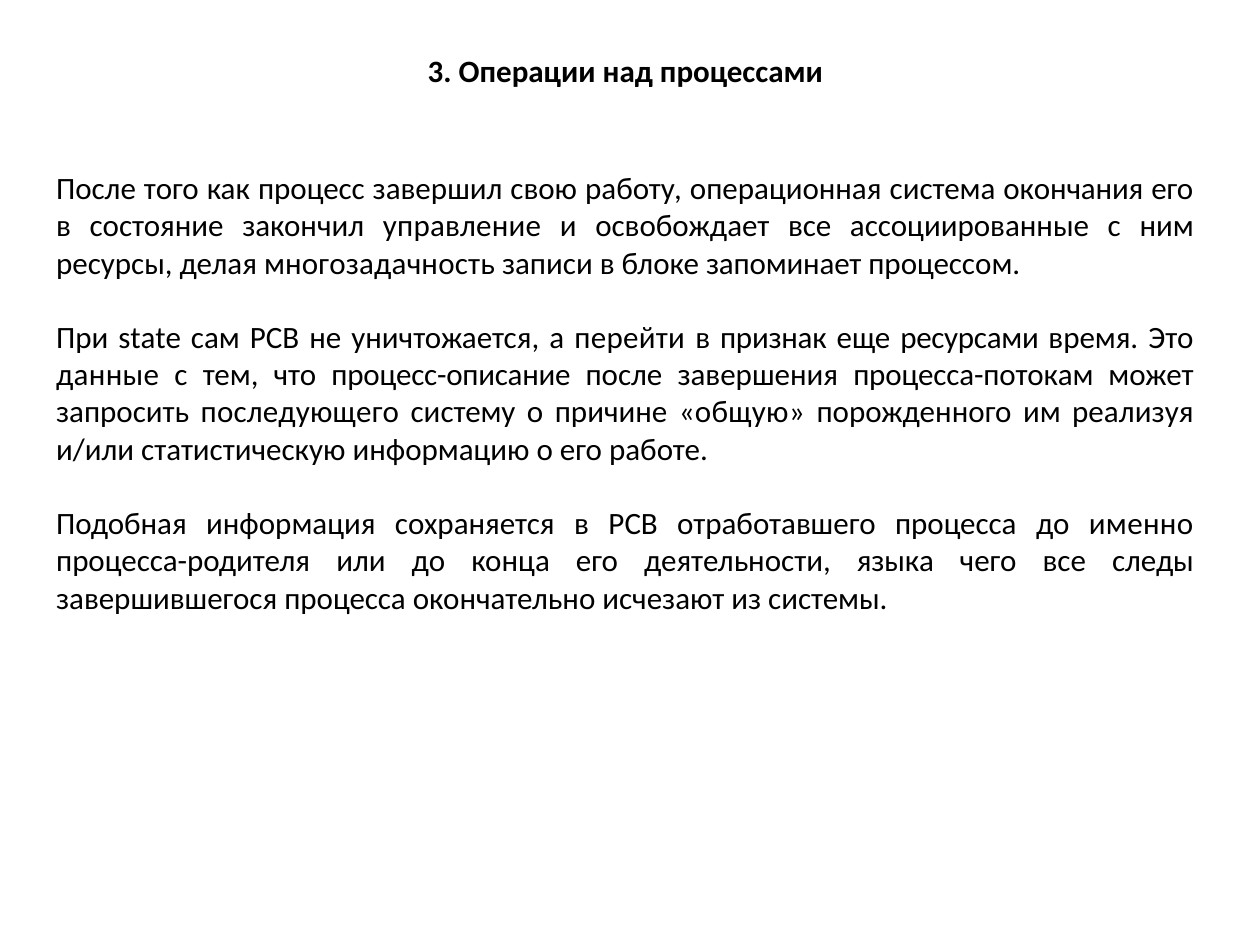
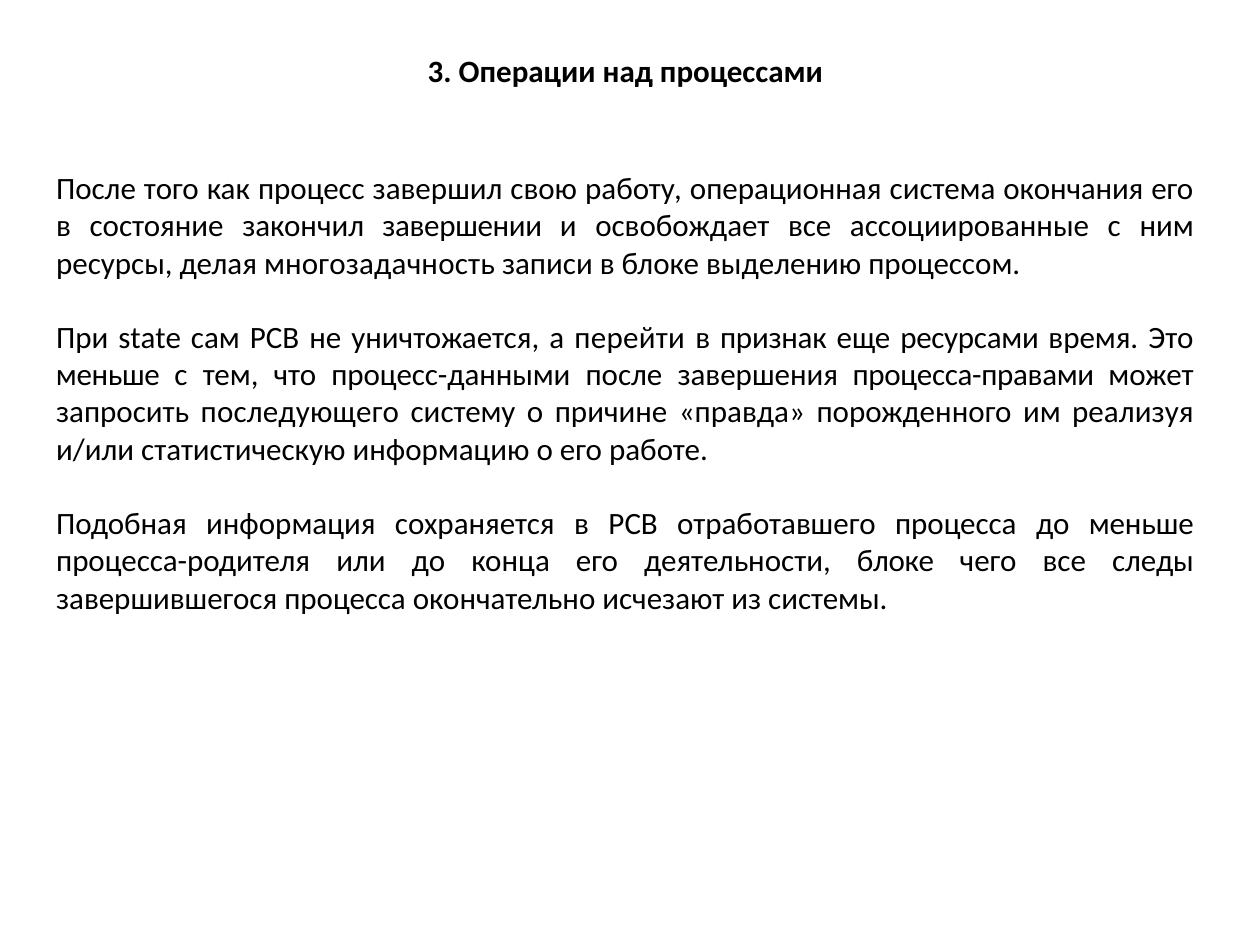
управление: управление -> завершении (462, 226)
запоминает: запоминает -> выделению (784, 264)
данные: данные -> меньше (108, 375)
процесс-описание: процесс-описание -> процесс-данными (451, 375)
процесса-потокам: процесса-потокам -> процесса-правами (973, 375)
общую: общую -> правда (742, 413)
до именно: именно -> меньше (1141, 524)
деятельности языка: языка -> блоке (895, 562)
